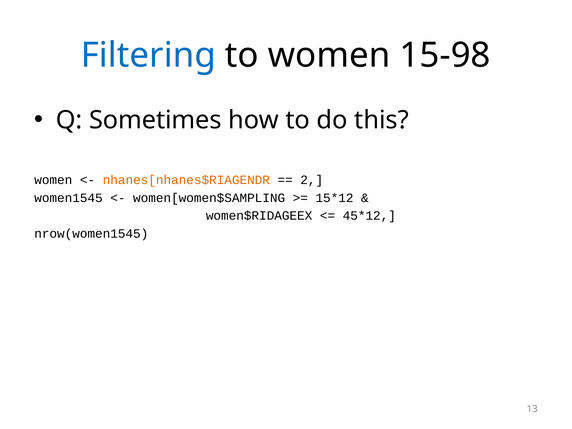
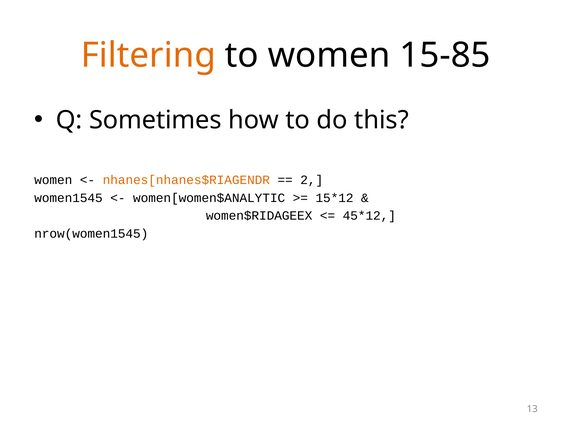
Filtering colour: blue -> orange (148, 55)
15-98: 15-98 -> 15-85 (445, 55)
women[women$SAMPLING: women[women$SAMPLING -> women[women$ANALYTIC (209, 198)
